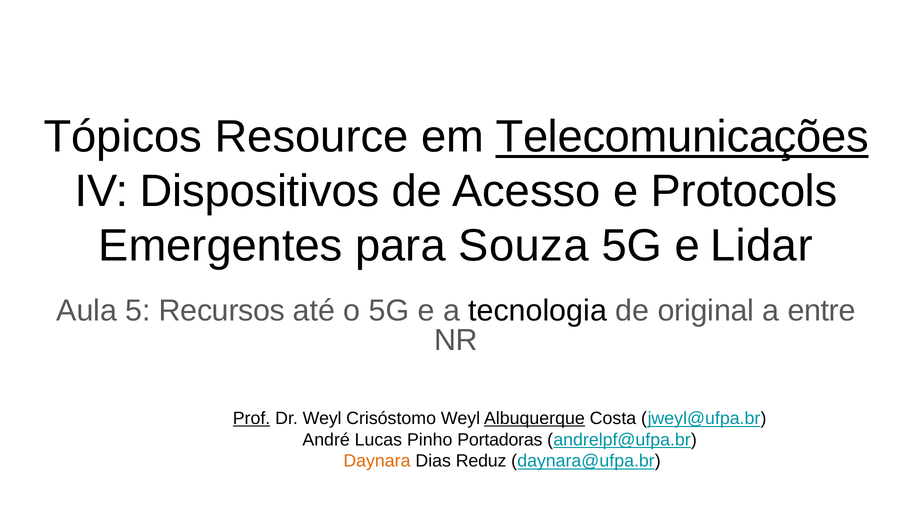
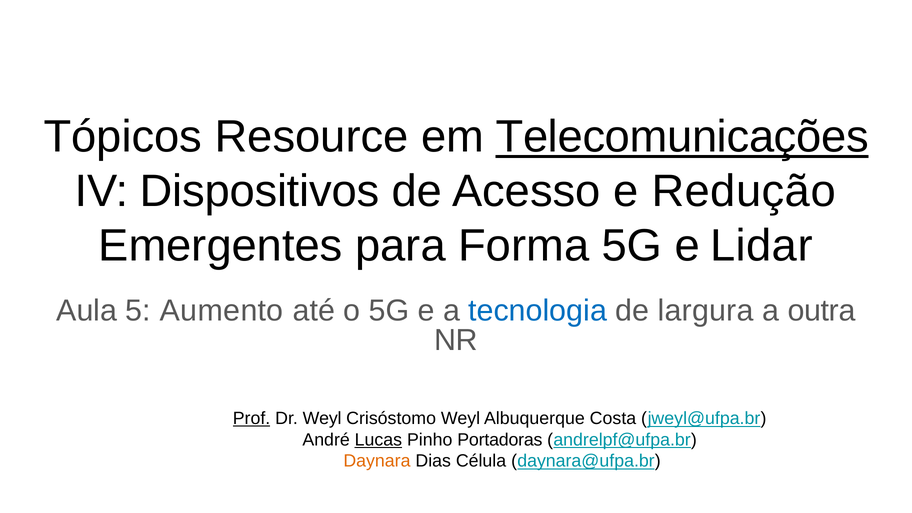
Protocols: Protocols -> Redução (744, 191)
Souza: Souza -> Forma (524, 246)
Recursos: Recursos -> Aumento (222, 311)
tecnologia colour: black -> blue (538, 311)
original: original -> largura (706, 311)
entre: entre -> outra (822, 311)
Albuquerque underline: present -> none (534, 418)
Lucas underline: none -> present (378, 440)
Reduz: Reduz -> Célula (481, 461)
